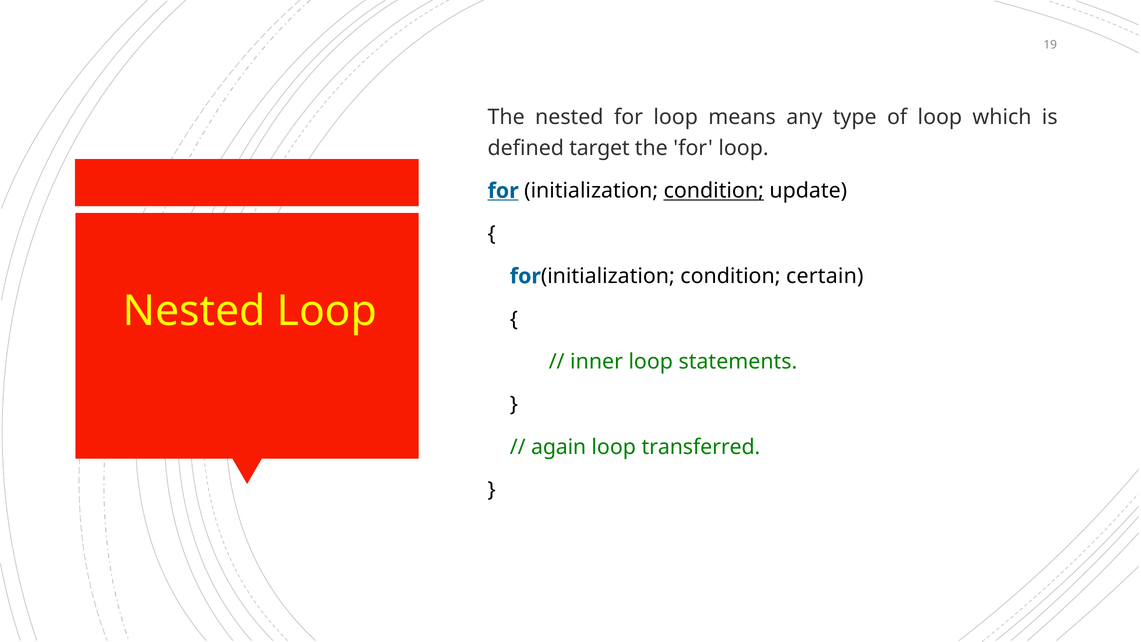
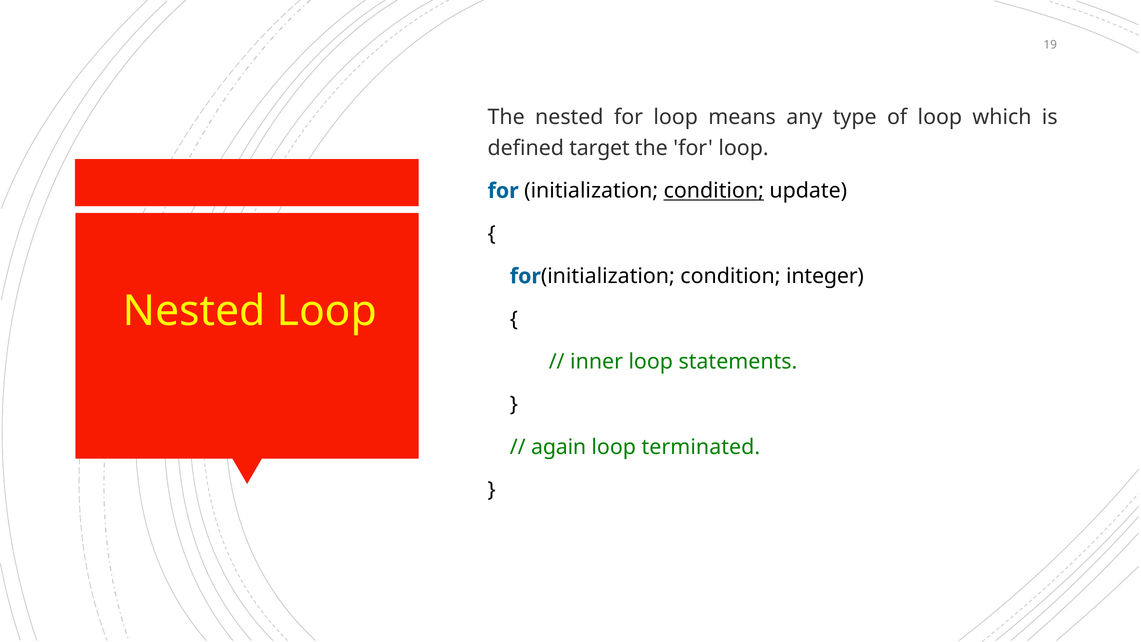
for underline: present -> none (503, 191)
certain: certain -> integer (825, 276)
transferred: transferred -> terminated (701, 447)
